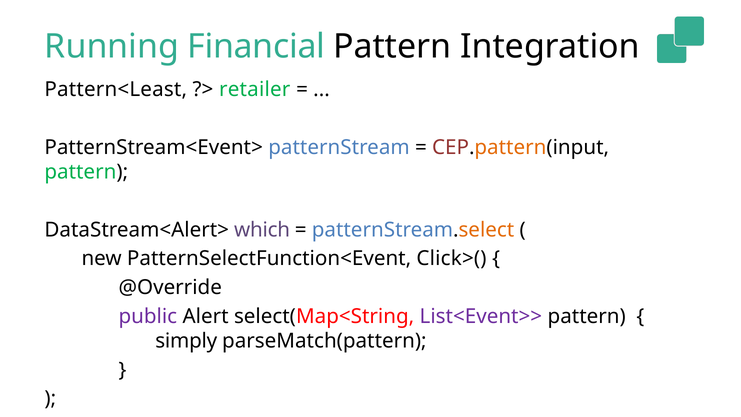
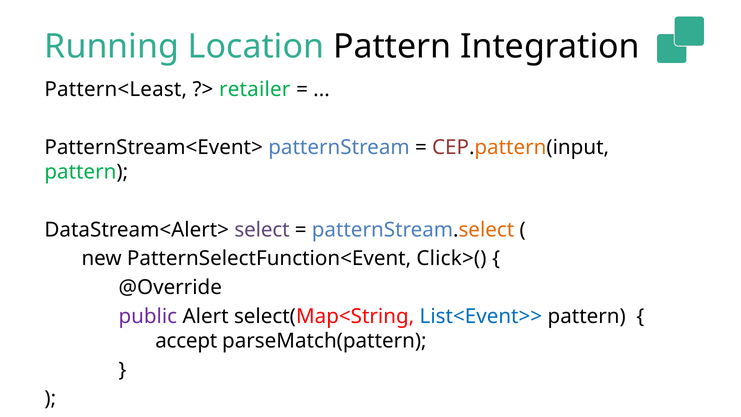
Financial: Financial -> Location (256, 46)
which: which -> select (262, 230)
List<Event>> colour: purple -> blue (481, 316)
simply: simply -> accept (186, 341)
